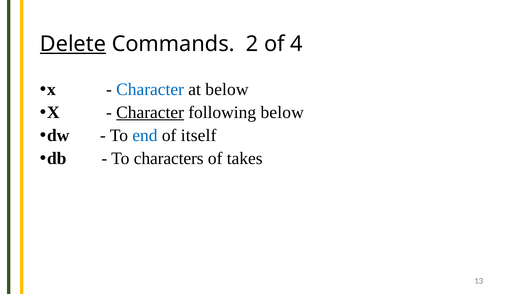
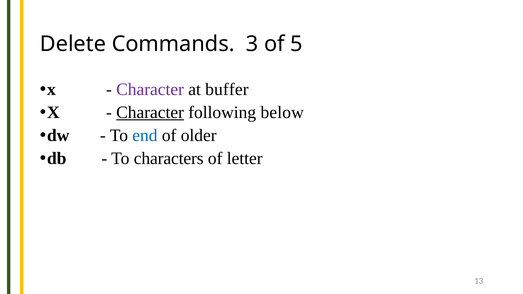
Delete underline: present -> none (73, 44)
2: 2 -> 3 (252, 44)
4: 4 -> 5 (296, 44)
Character colour: blue -> purple (150, 90)
at below: below -> buffer (227, 90)
itself: itself -> older (199, 135)
takes: takes -> letter (245, 158)
